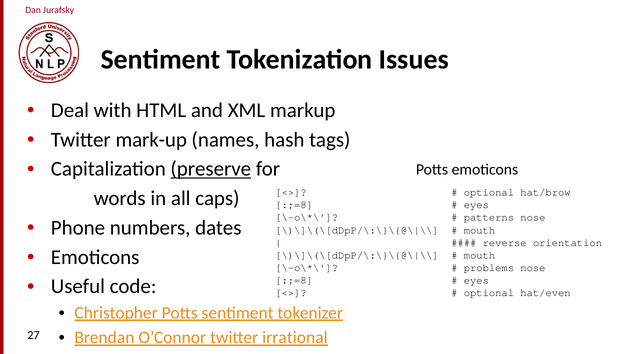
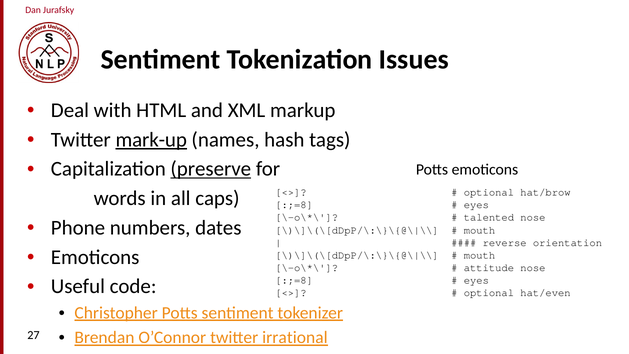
mark-up underline: none -> present (151, 140)
patterns: patterns -> talented (489, 217)
problems: problems -> attitude (489, 268)
